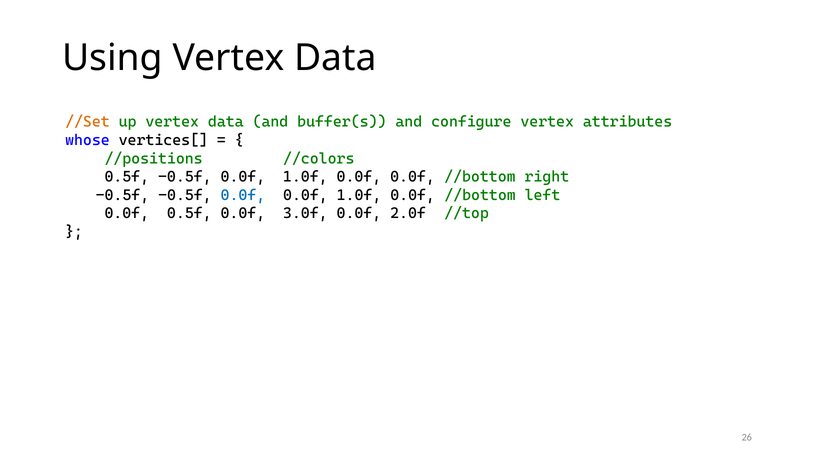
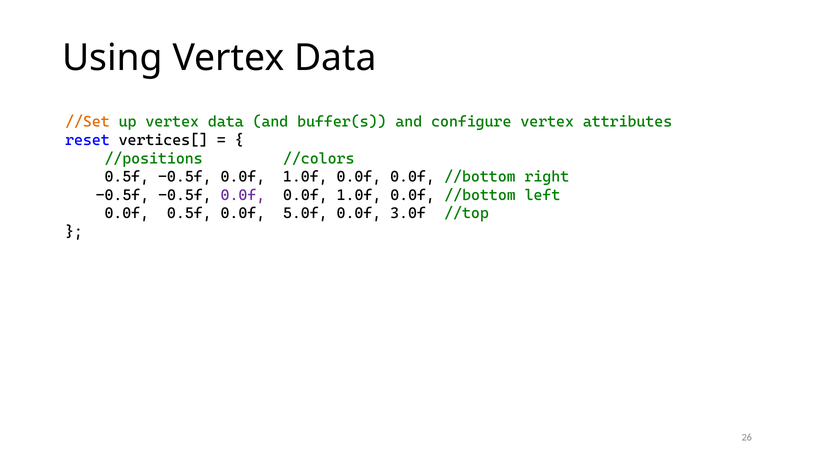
whose: whose -> reset (87, 140)
0.0f colour: blue -> purple (243, 195)
3.0f: 3.0f -> 5.0f (305, 213)
2.0f: 2.0f -> 3.0f (408, 213)
